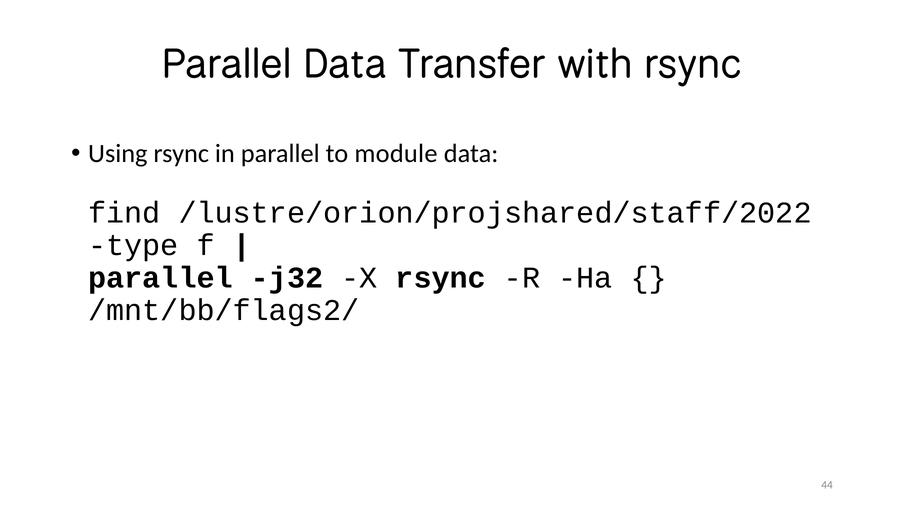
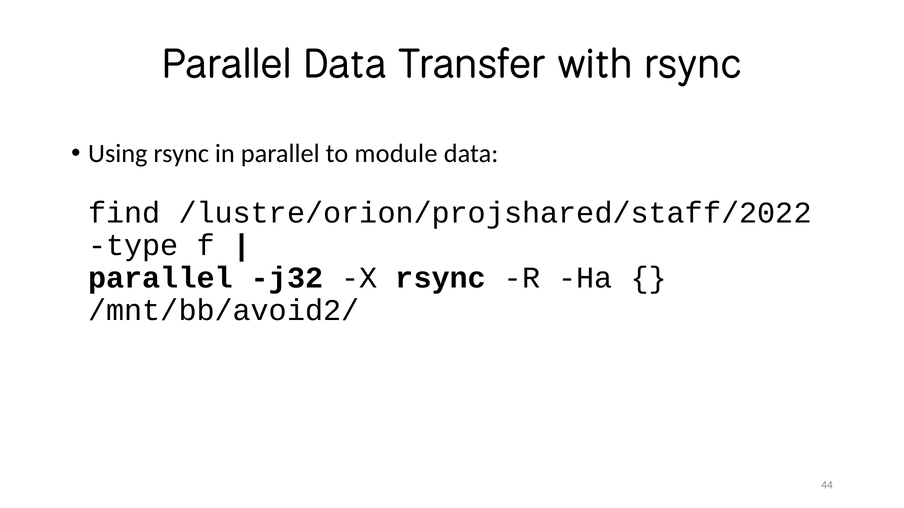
/mnt/bb/flags2/: /mnt/bb/flags2/ -> /mnt/bb/avoid2/ (224, 311)
